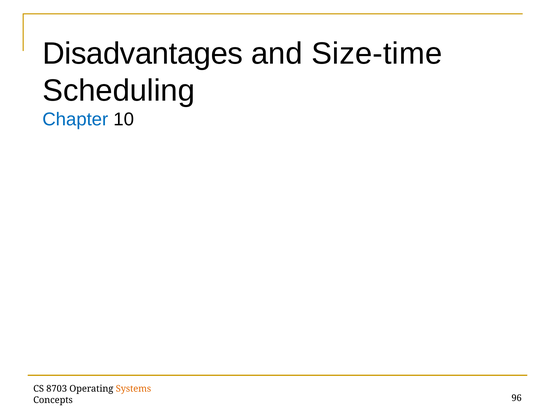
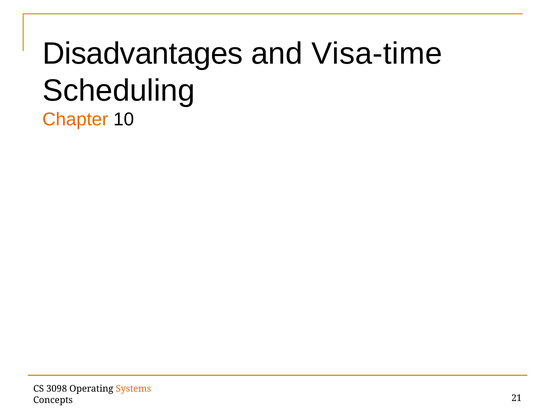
Size-time: Size-time -> Visa-time (377, 53)
Chapter colour: blue -> orange (75, 119)
8703: 8703 -> 3098 (57, 388)
96: 96 -> 21 (517, 398)
